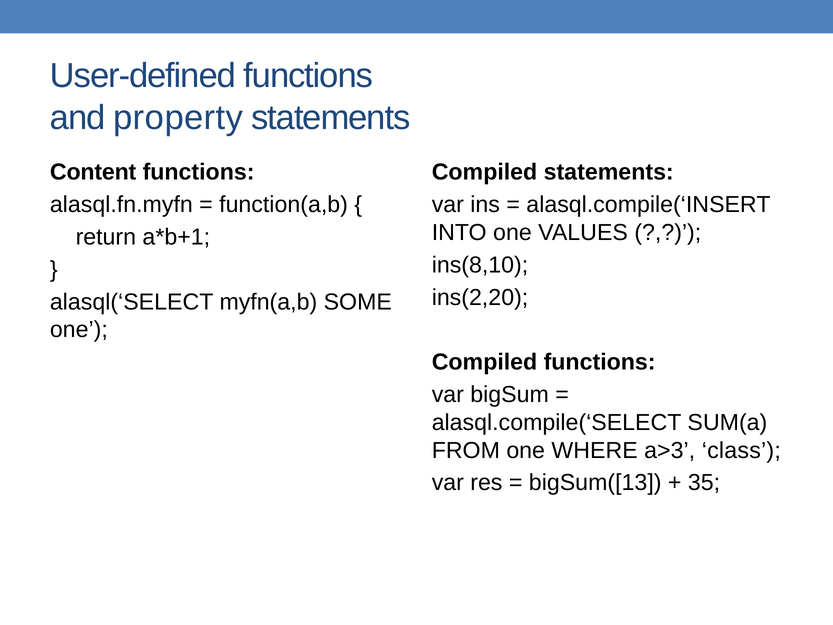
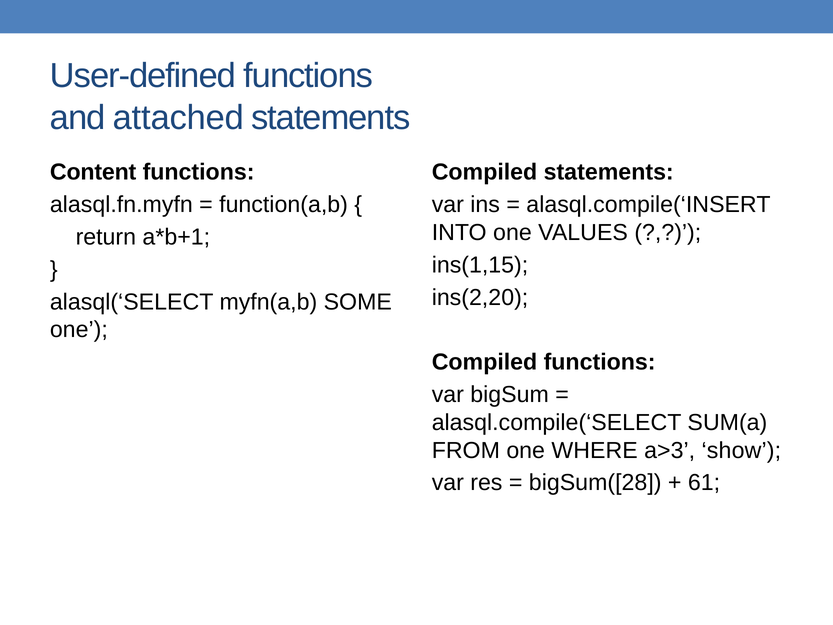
property: property -> attached (178, 118)
ins(8,10: ins(8,10 -> ins(1,15 (480, 265)
class: class -> show (741, 450)
bigSum([13: bigSum([13 -> bigSum([28 (595, 483)
35: 35 -> 61 (704, 483)
